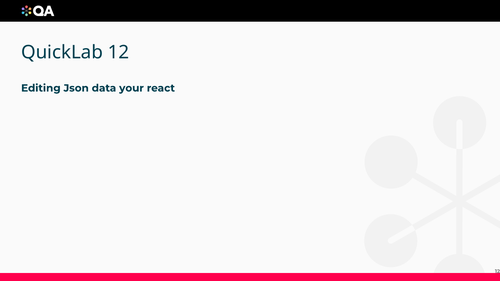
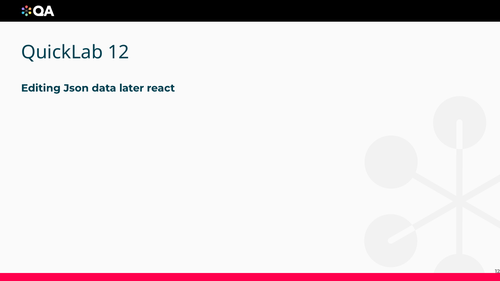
your: your -> later (132, 88)
